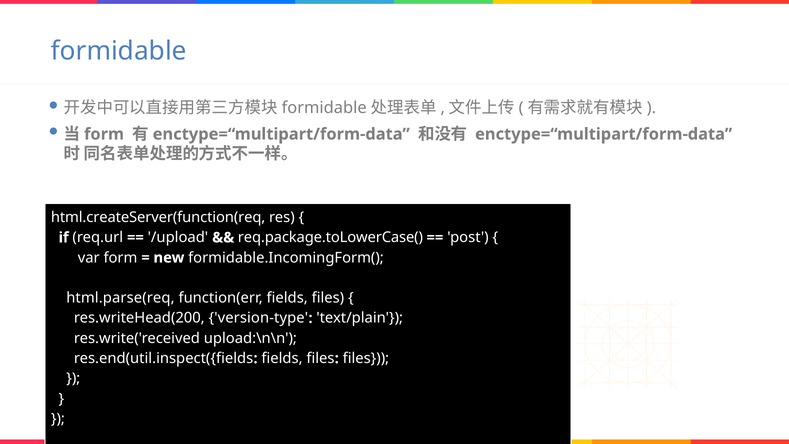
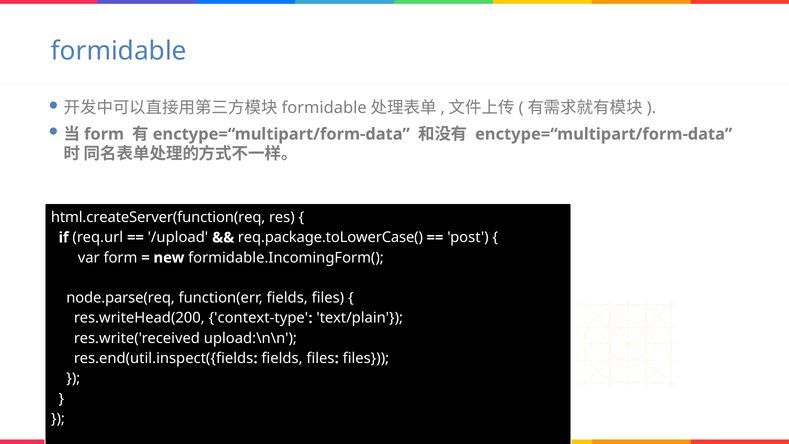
html.parse(req: html.parse(req -> node.parse(req (121, 298)
version-type: version-type -> context-type (258, 318)
